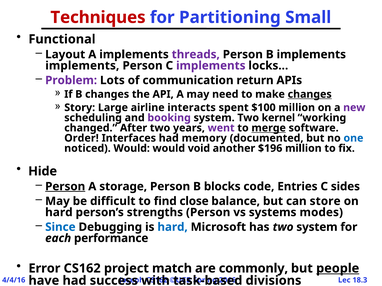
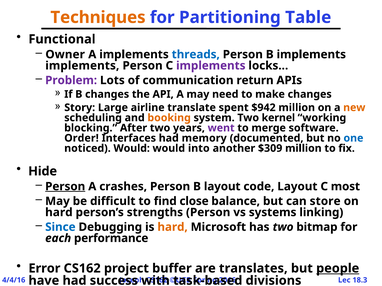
Techniques colour: red -> orange (98, 17)
Small: Small -> Table (308, 17)
Layout: Layout -> Owner (65, 55)
threads colour: purple -> blue (196, 55)
changes underline: present -> none (310, 94)
interacts: interacts -> translate (192, 108)
$100: $100 -> $942 (264, 108)
new colour: purple -> orange (354, 108)
booking colour: purple -> orange (169, 118)
changed: changed -> blocking (91, 128)
merge underline: present -> none (269, 128)
void: void -> into (199, 149)
$196: $196 -> $309 (270, 149)
storage: storage -> crashes (123, 187)
B blocks: blocks -> layout (222, 187)
code Entries: Entries -> Layout (297, 187)
sides: sides -> most (345, 187)
modes: modes -> linking (321, 213)
hard colour: blue -> orange (173, 227)
two system: system -> bitmap (317, 227)
match: match -> buffer (172, 269)
commonly: commonly -> translates (253, 269)
